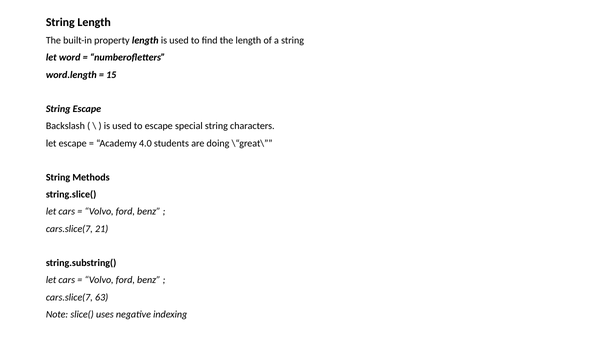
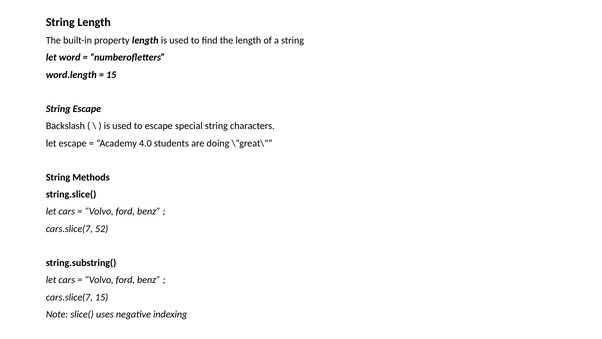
21: 21 -> 52 (102, 229)
cars.slice(7 63: 63 -> 15 (102, 297)
